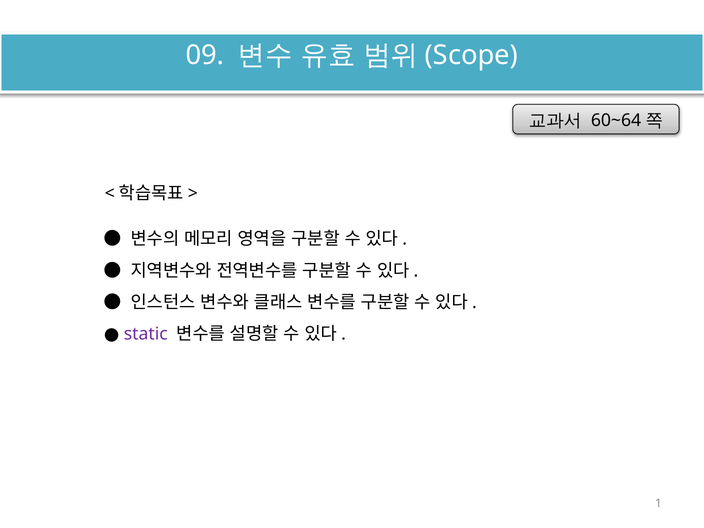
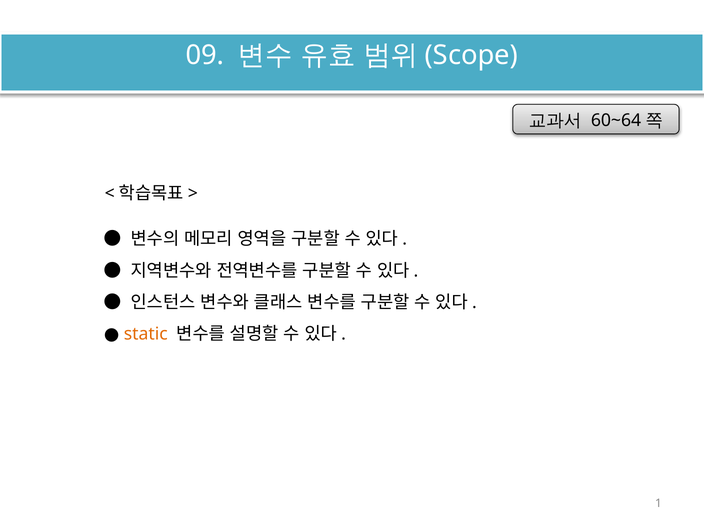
static colour: purple -> orange (146, 334)
